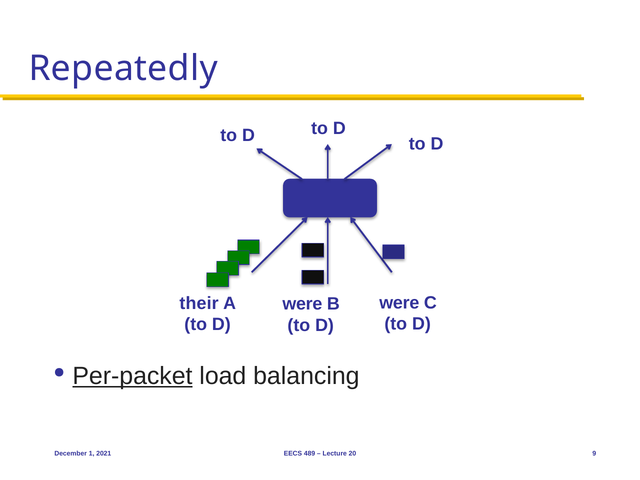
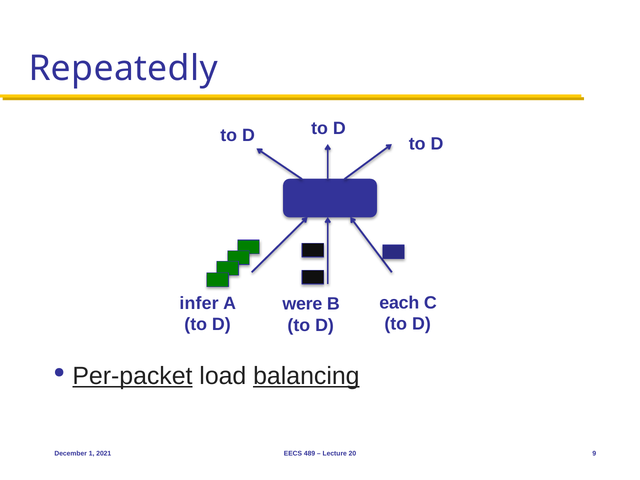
were: were -> each (399, 303)
their: their -> infer (199, 303)
balancing underline: none -> present (306, 376)
